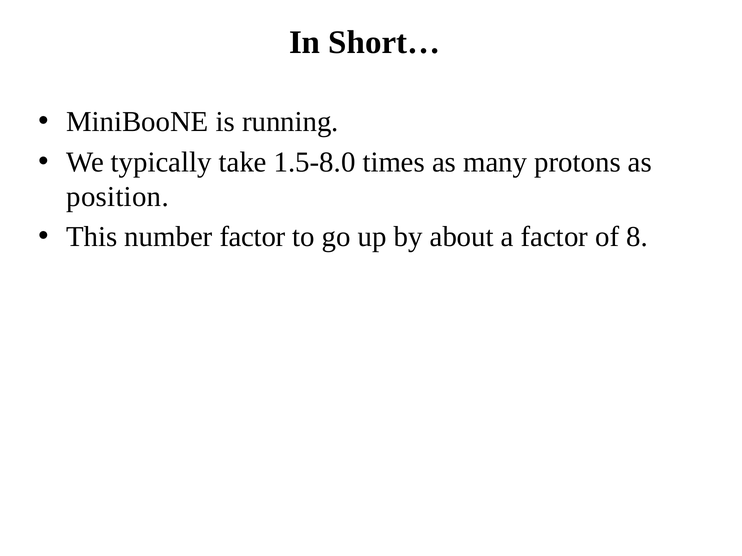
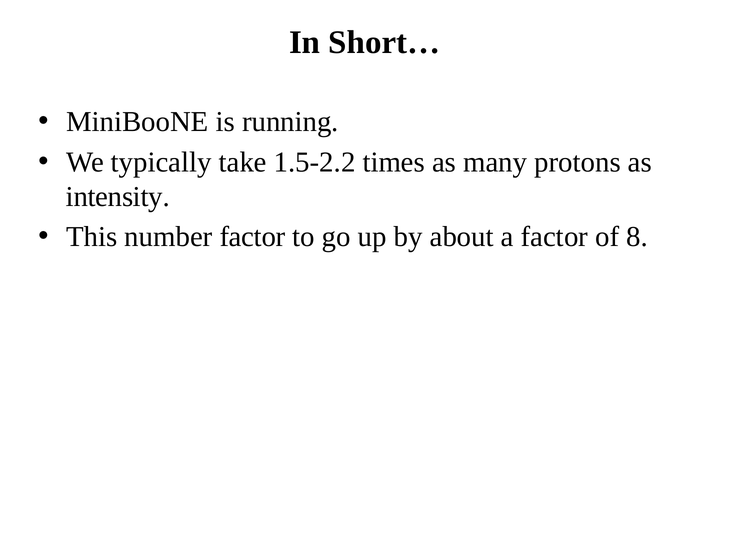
1.5-8.0: 1.5-8.0 -> 1.5-2.2 (315, 162)
position: position -> intensity (118, 197)
